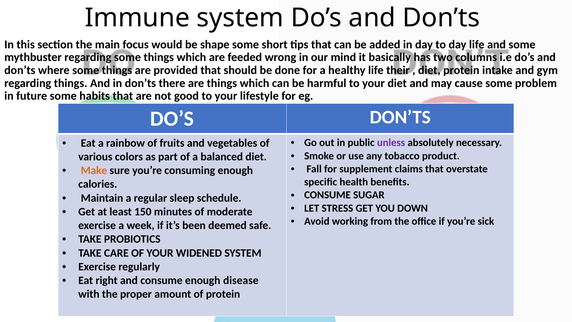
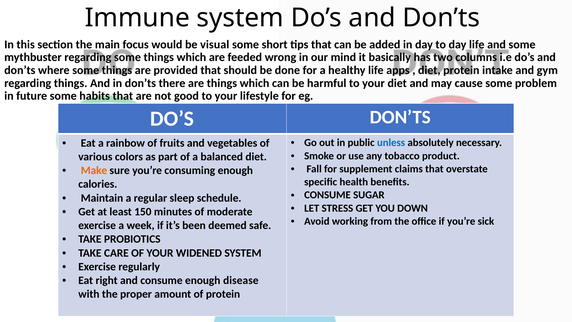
shape: shape -> visual (215, 44)
their: their -> apps (398, 70)
unless colour: purple -> blue (391, 143)
